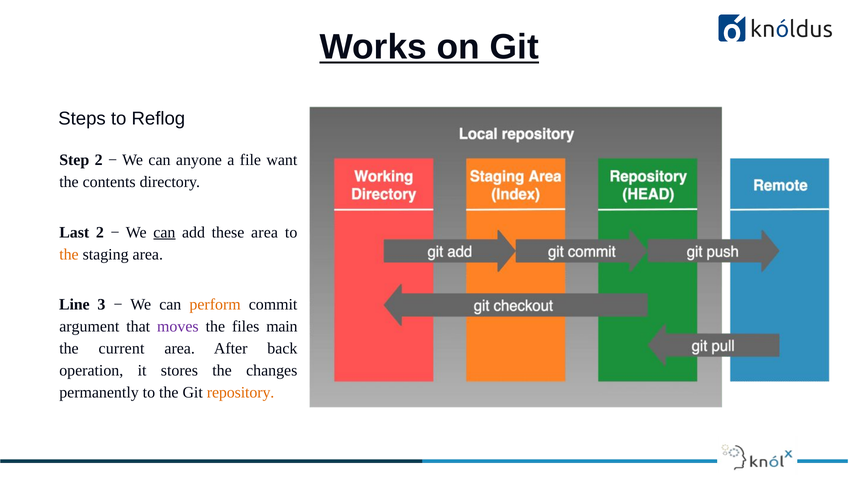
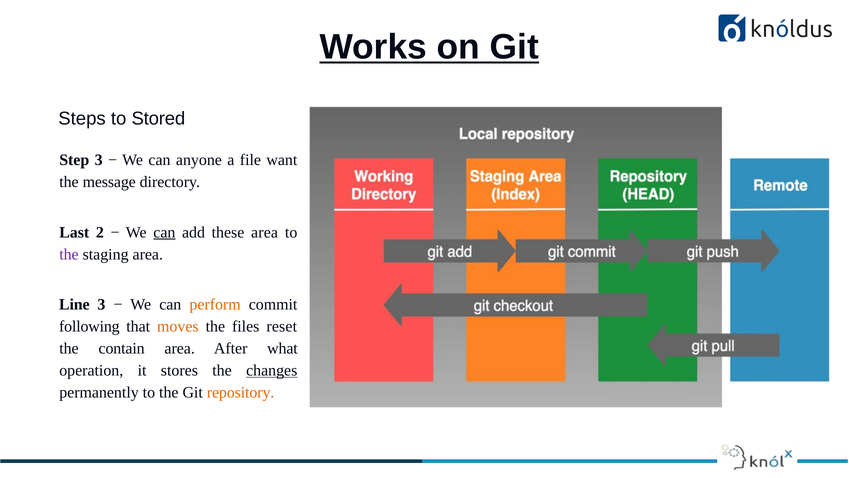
Reflog: Reflog -> Stored (158, 119)
Step 2: 2 -> 3 (99, 160)
contents: contents -> message (109, 182)
the colour: orange -> purple (69, 254)
argument: argument -> following (89, 326)
moves colour: purple -> orange (178, 326)
main: main -> reset (282, 326)
current: current -> contain (122, 348)
back: back -> what (282, 348)
changes underline: none -> present (272, 370)
